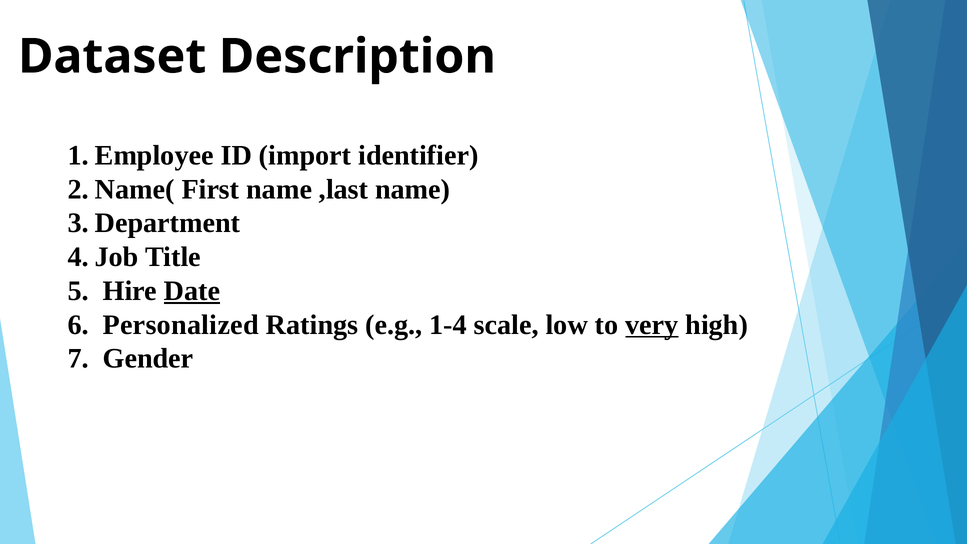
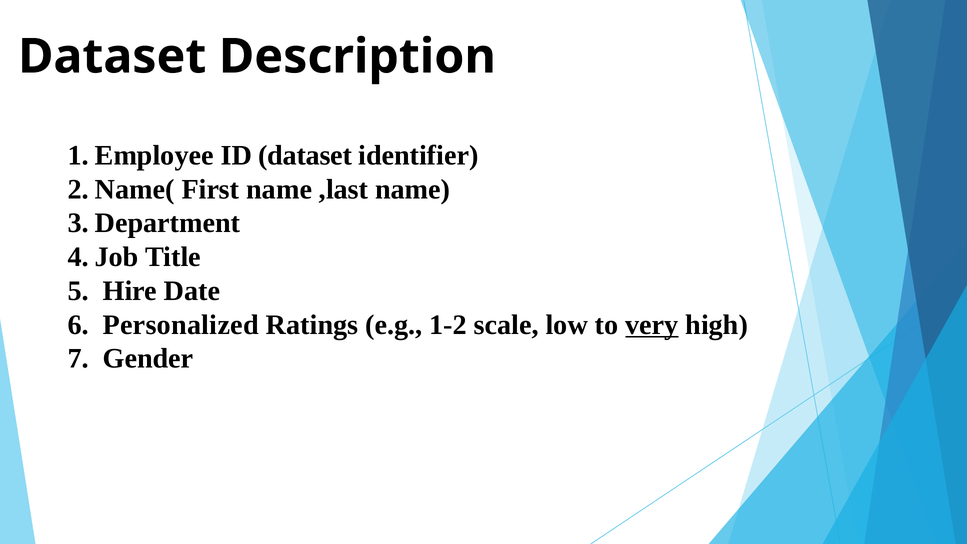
ID import: import -> dataset (305, 155)
Date underline: present -> none (192, 291)
1-4: 1-4 -> 1-2 (448, 325)
